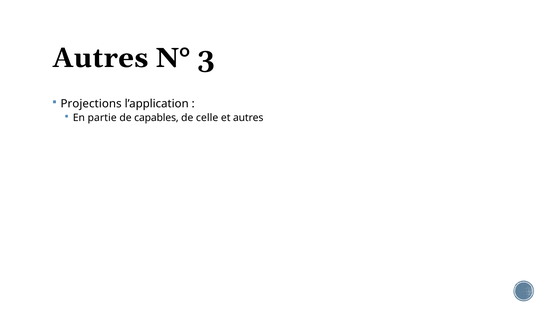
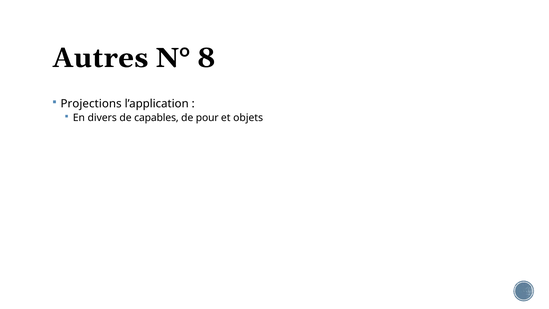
3: 3 -> 8 (206, 58)
partie: partie -> divers (102, 118)
celle: celle -> pour (207, 118)
et autres: autres -> objets (248, 118)
